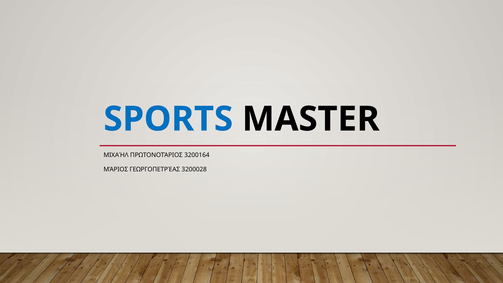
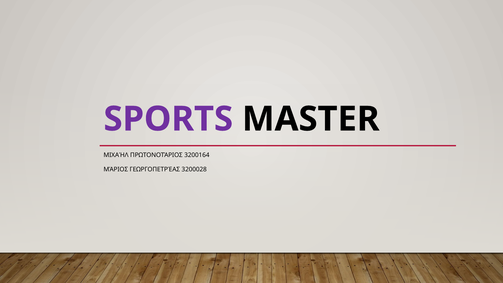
SPORTS colour: blue -> purple (168, 119)
